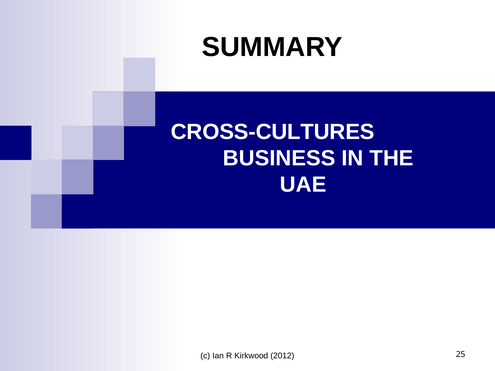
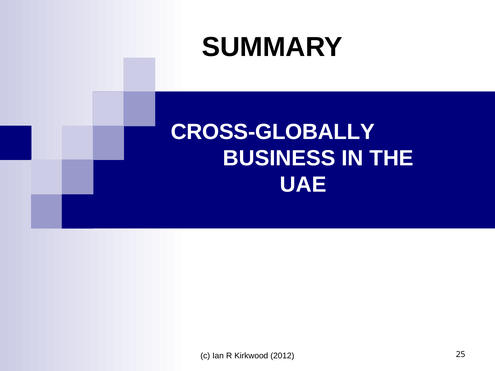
CROSS-CULTURES: CROSS-CULTURES -> CROSS-GLOBALLY (273, 132)
